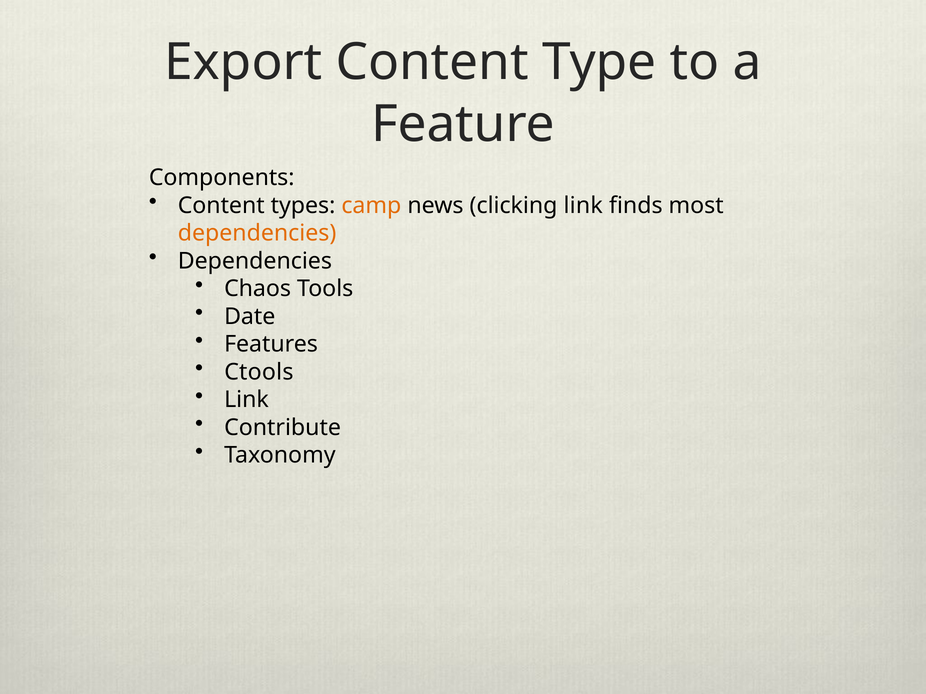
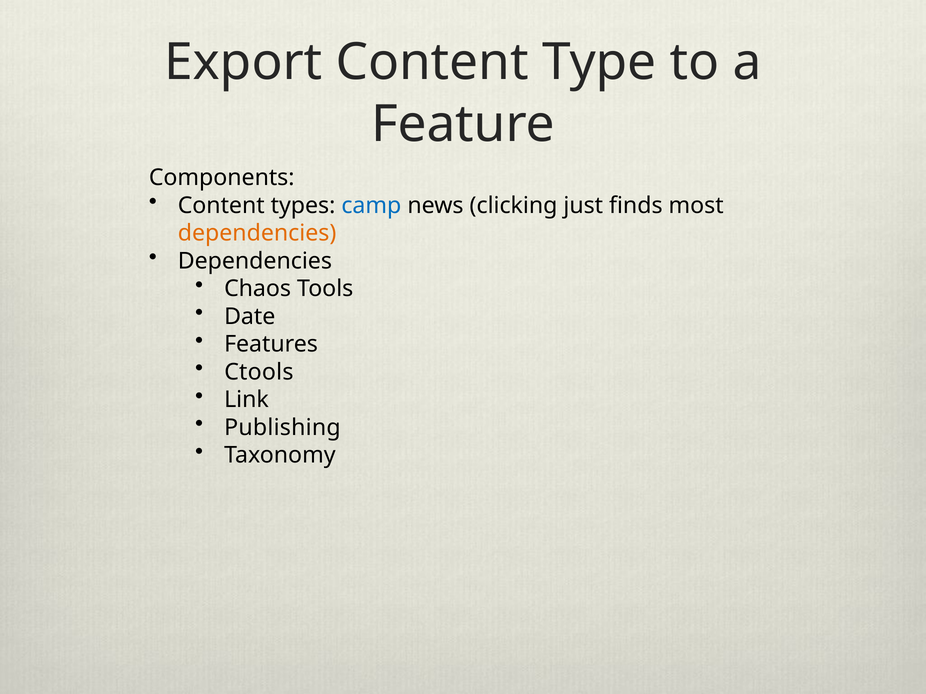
camp colour: orange -> blue (371, 206)
clicking link: link -> just (583, 206)
Contribute: Contribute -> Publishing (282, 428)
